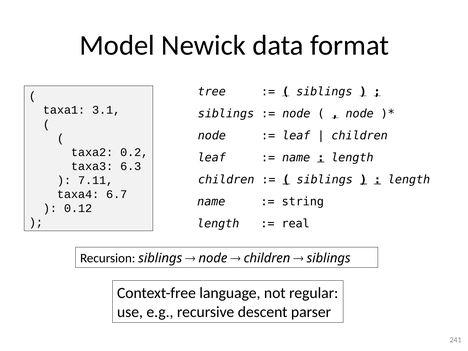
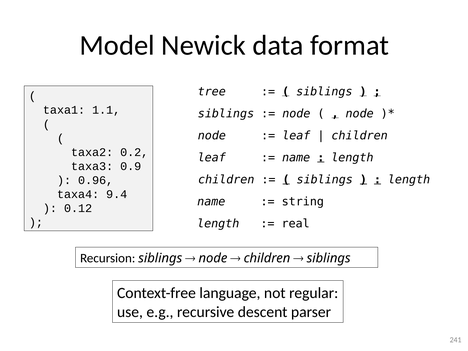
3.1: 3.1 -> 1.1 (106, 110)
6.3: 6.3 -> 0.9 (131, 166)
7.11: 7.11 -> 0.96 (96, 180)
6.7: 6.7 -> 9.4 (117, 194)
